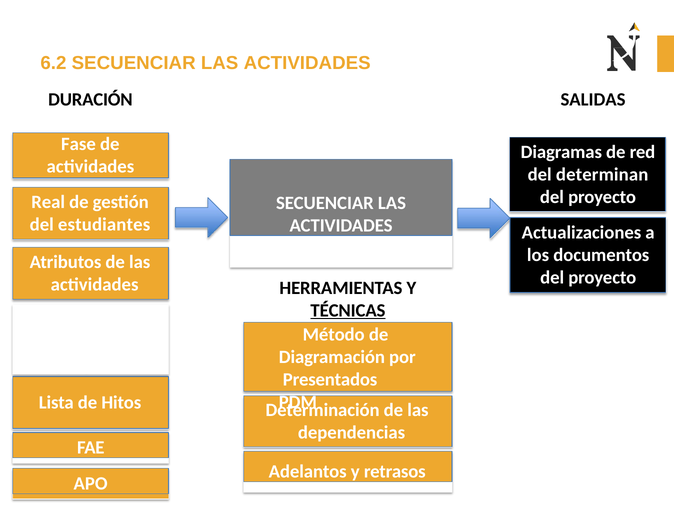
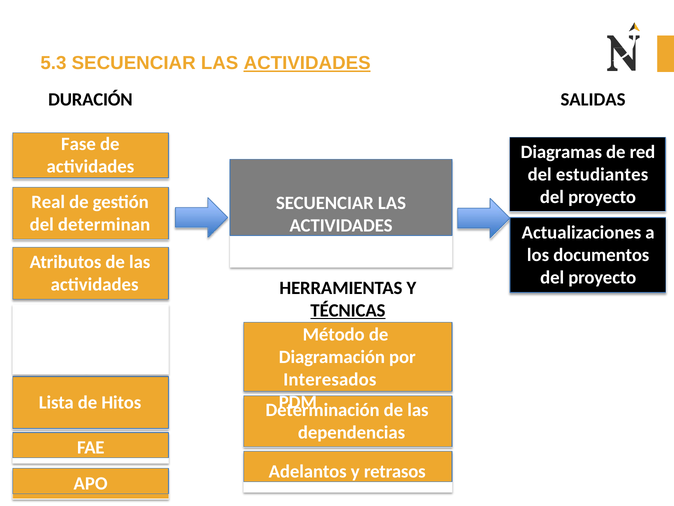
6.2: 6.2 -> 5.3 (53, 63)
ACTIVIDADES underline: none -> present (307, 63)
determinan: determinan -> estudiantes (602, 174)
estudiantes: estudiantes -> determinan (104, 224)
Presentados: Presentados -> Interesados (330, 379)
